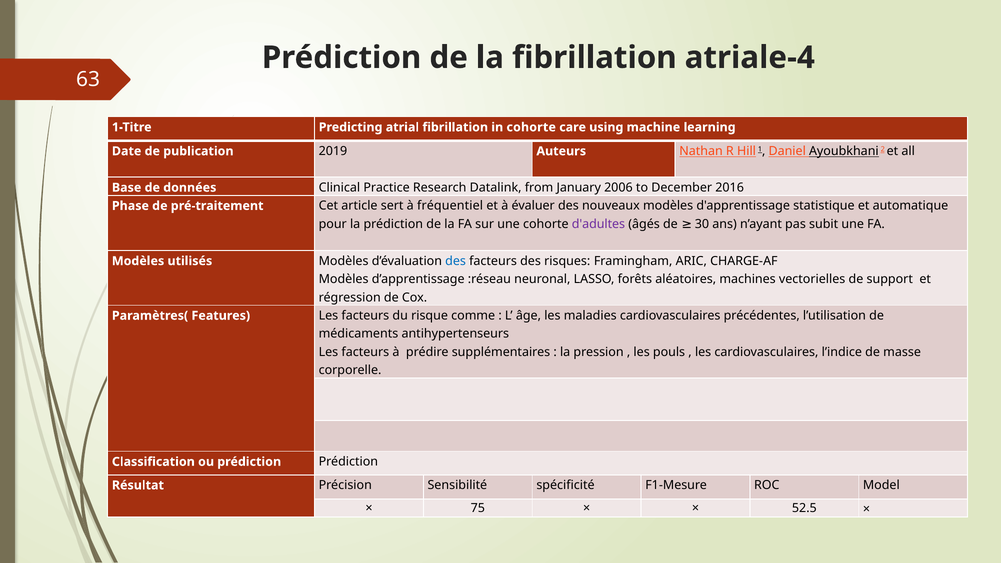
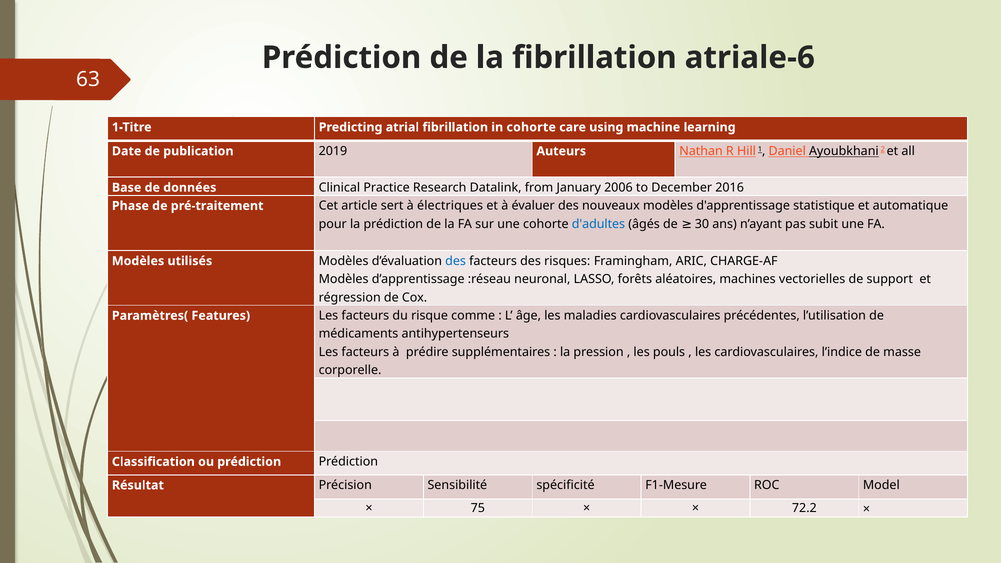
atriale-4: atriale-4 -> atriale-6 (750, 58)
fréquentiel: fréquentiel -> électriques (450, 206)
d'adultes colour: purple -> blue (598, 224)
52.5: 52.5 -> 72.2 (804, 508)
